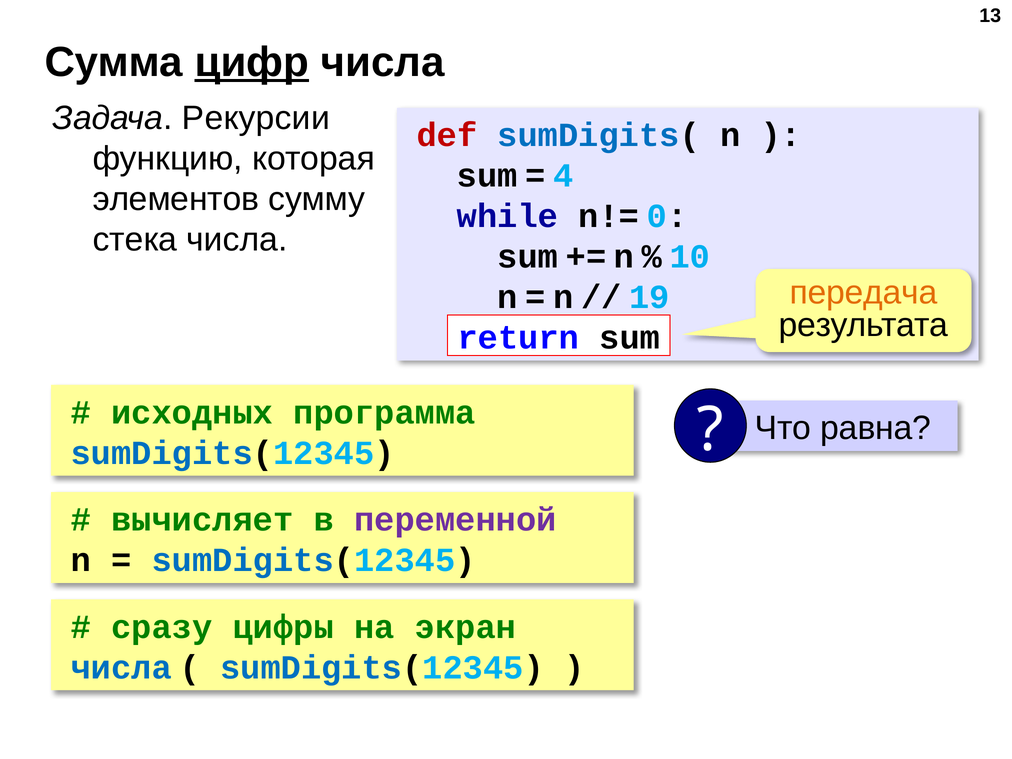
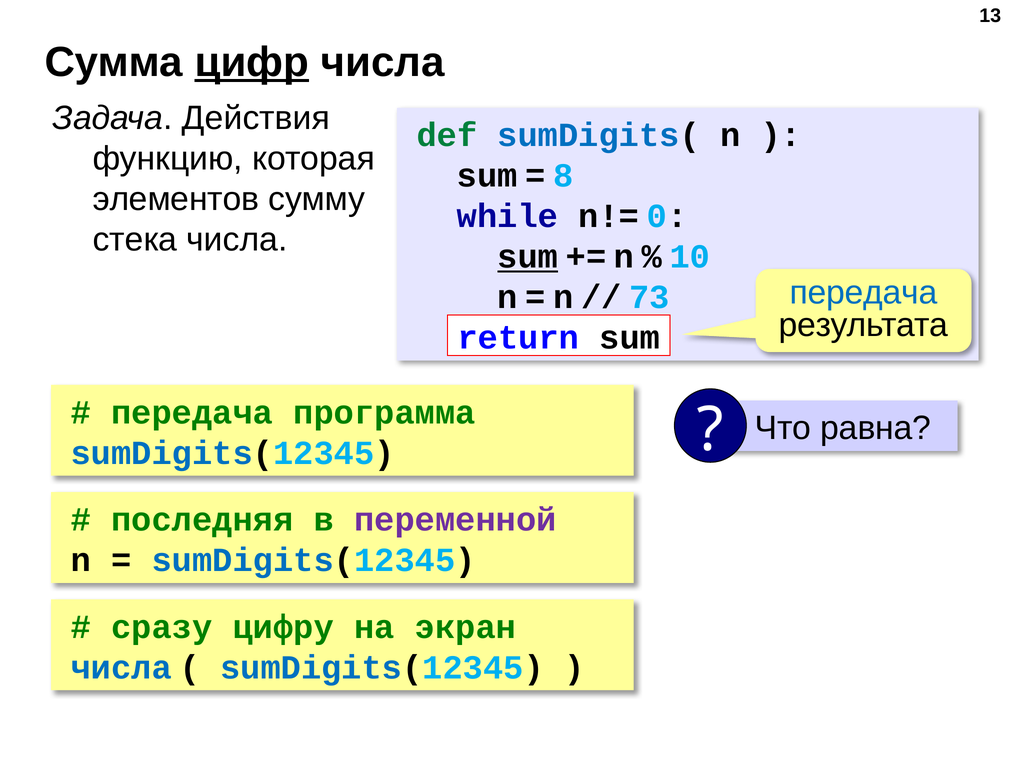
Рекурсии: Рекурсии -> Действия (256, 118)
def colour: red -> green (447, 135)
4: 4 -> 8 (563, 176)
sum underline: none -> present (528, 257)
передача colour: orange -> blue (864, 293)
19: 19 -> 73 (649, 297)
исходных: исходных -> передача (192, 412)
вычисляет: вычисляет -> последняя (202, 520)
цифры: цифры -> цифру (283, 627)
